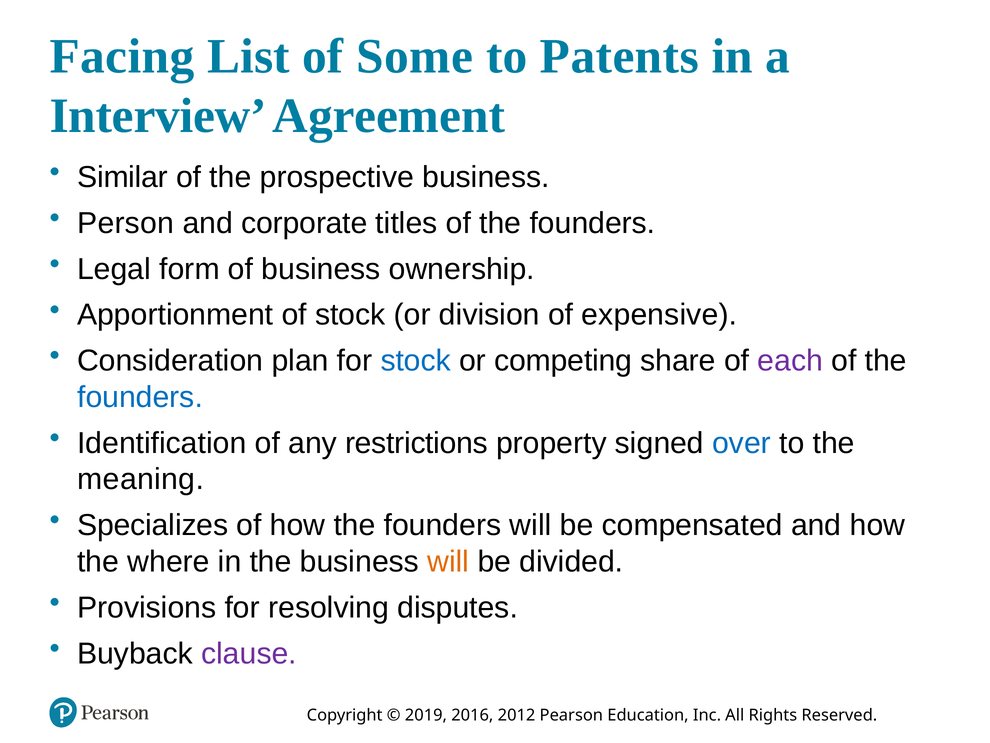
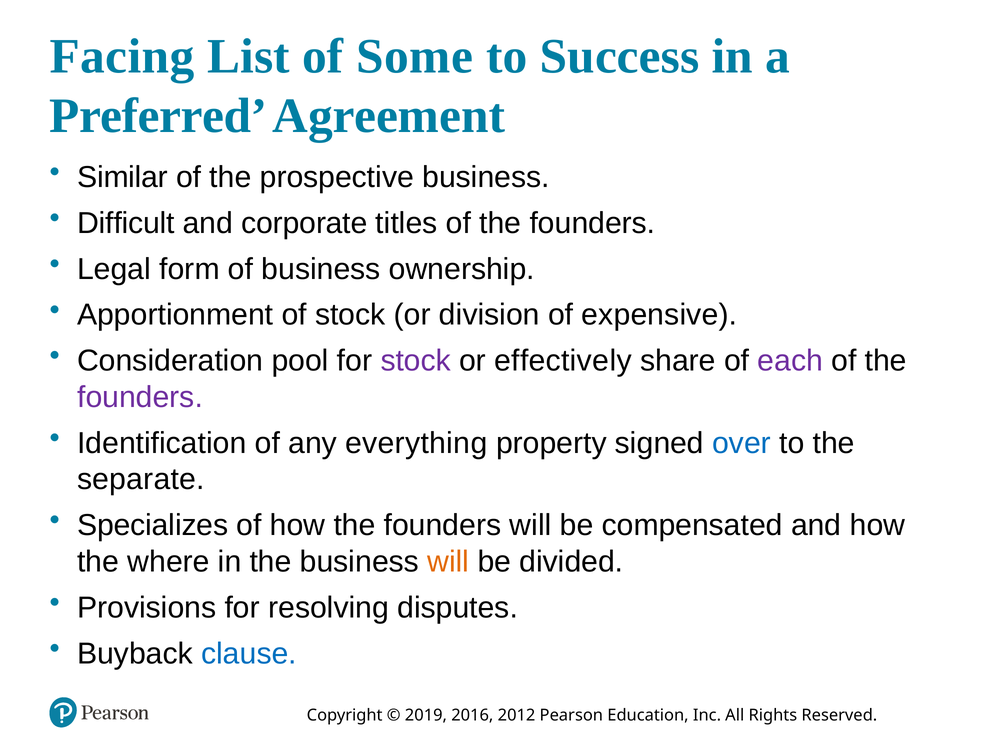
Patents: Patents -> Success (620, 56)
Interview: Interview -> Preferred (158, 116)
Person: Person -> Difficult (126, 223)
plan: plan -> pool (300, 361)
stock colour: blue -> purple (416, 361)
competing: competing -> effectively (563, 361)
founders colour: blue -> purple (140, 397)
restrictions: restrictions -> everything (416, 443)
meaning: meaning -> separate (141, 479)
clause colour: purple -> blue (249, 653)
